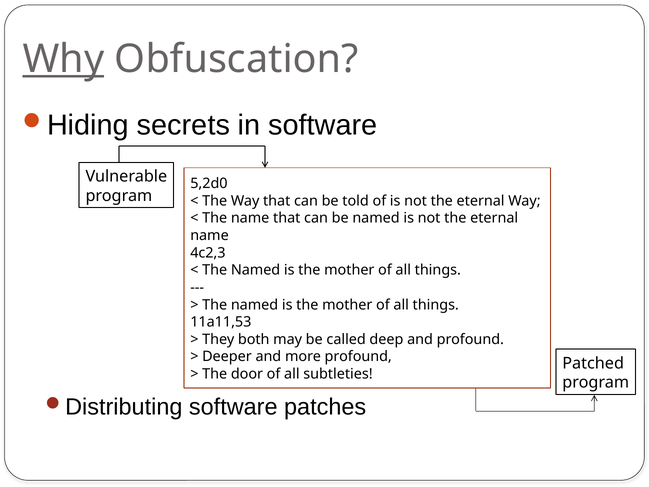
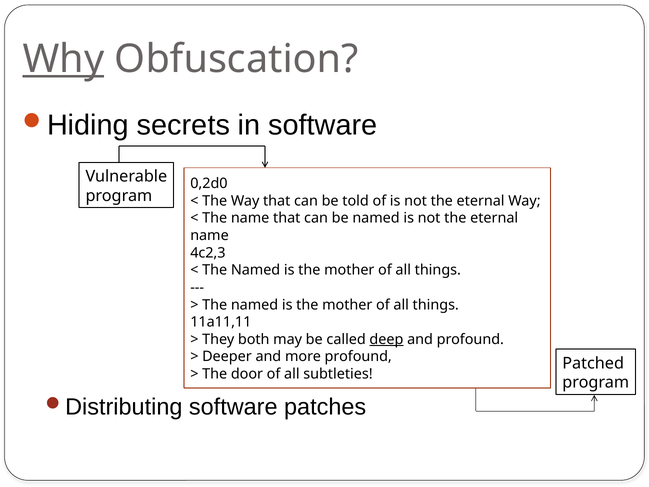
5,2d0: 5,2d0 -> 0,2d0 (209, 184)
11a11,53: 11a11,53 -> 11a11,11 (221, 322)
deep underline: none -> present (386, 339)
